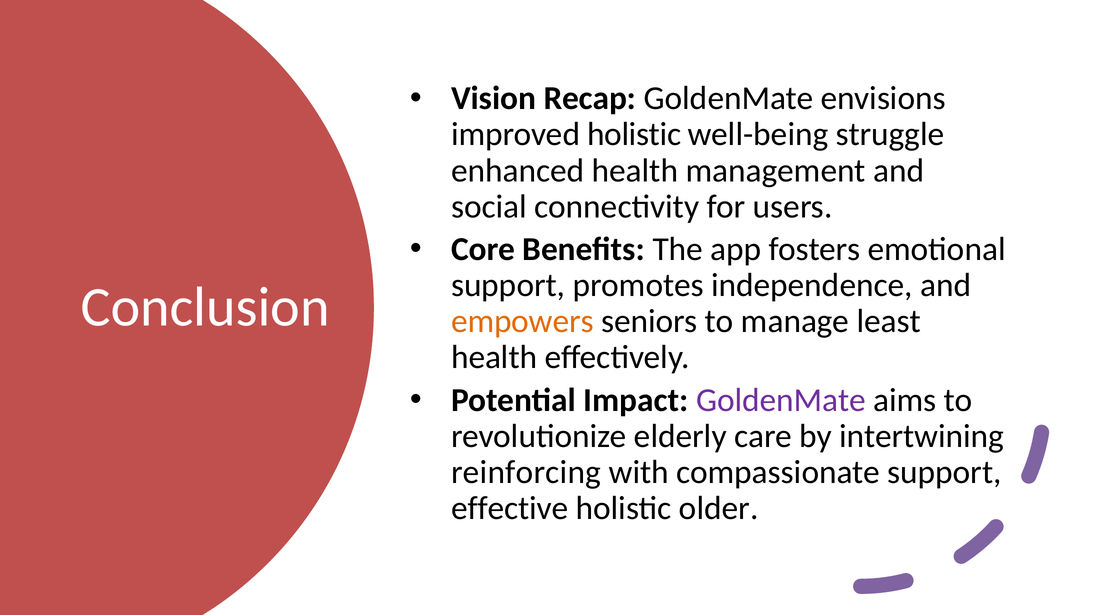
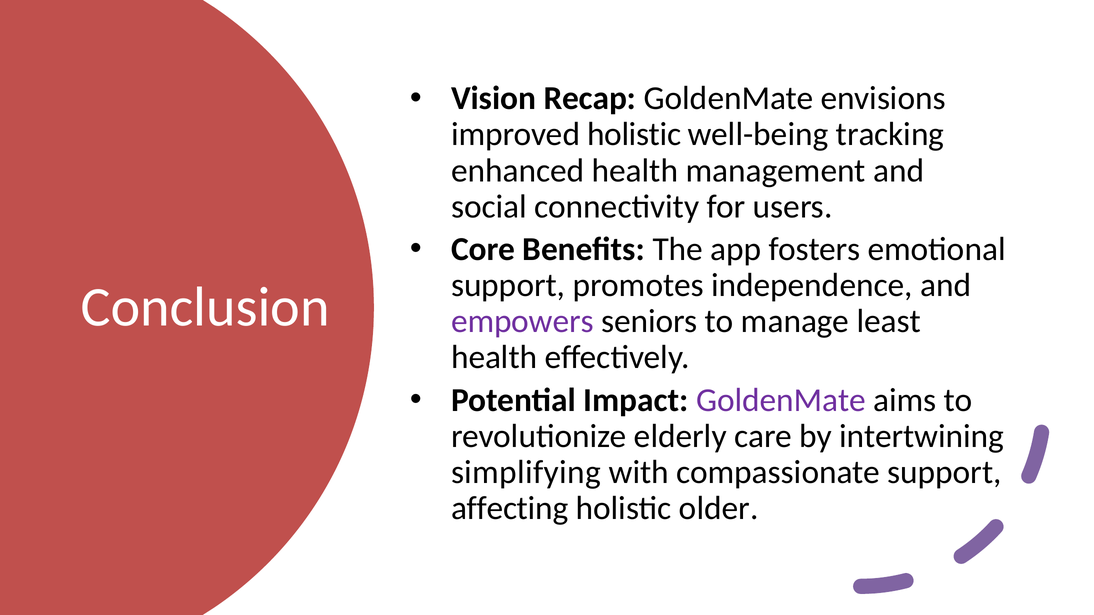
struggle: struggle -> tracking (890, 135)
empowers colour: orange -> purple (522, 321)
reinforcing: reinforcing -> simplifying (526, 472)
effective: effective -> affecting (510, 508)
